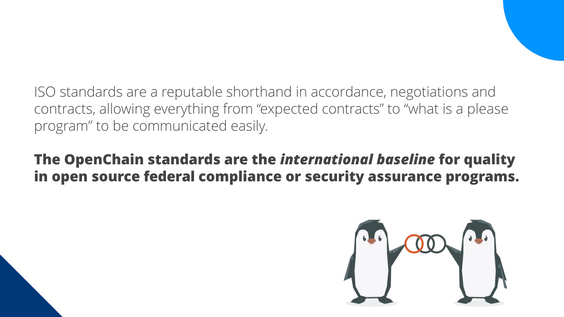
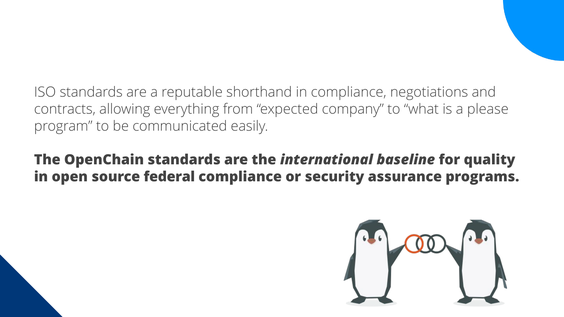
in accordance: accordance -> compliance (349, 92)
expected contracts: contracts -> company (353, 109)
